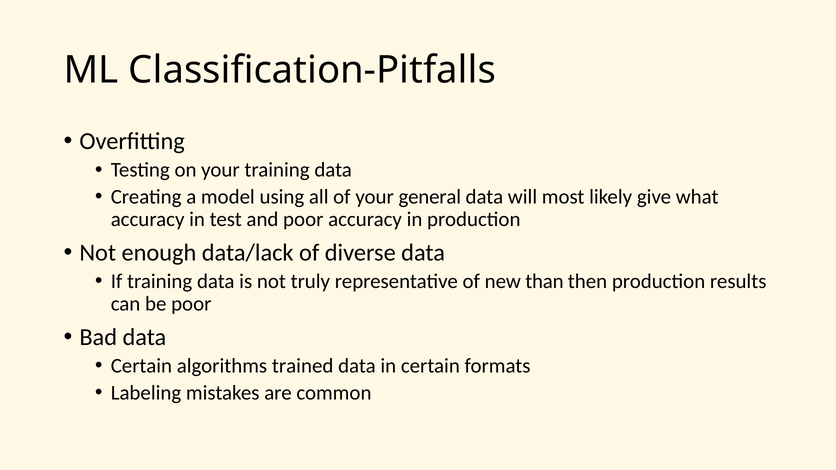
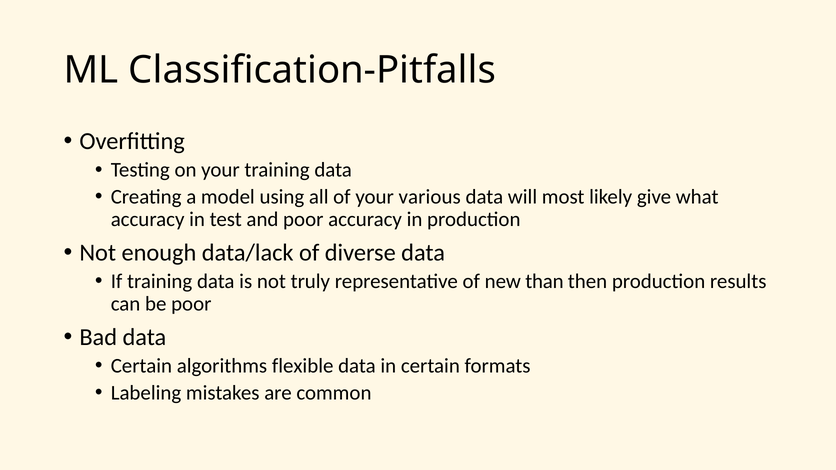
general: general -> various (430, 197)
trained: trained -> flexible (303, 366)
